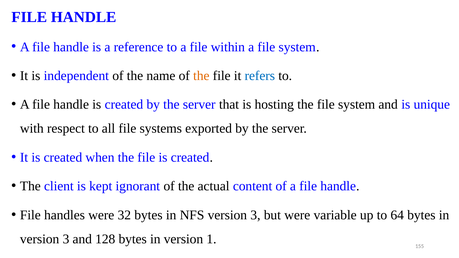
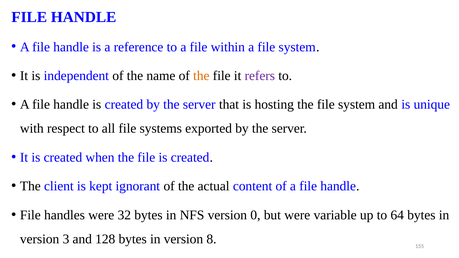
refers colour: blue -> purple (260, 76)
NFS version 3: 3 -> 0 (255, 215)
1: 1 -> 8 (211, 239)
